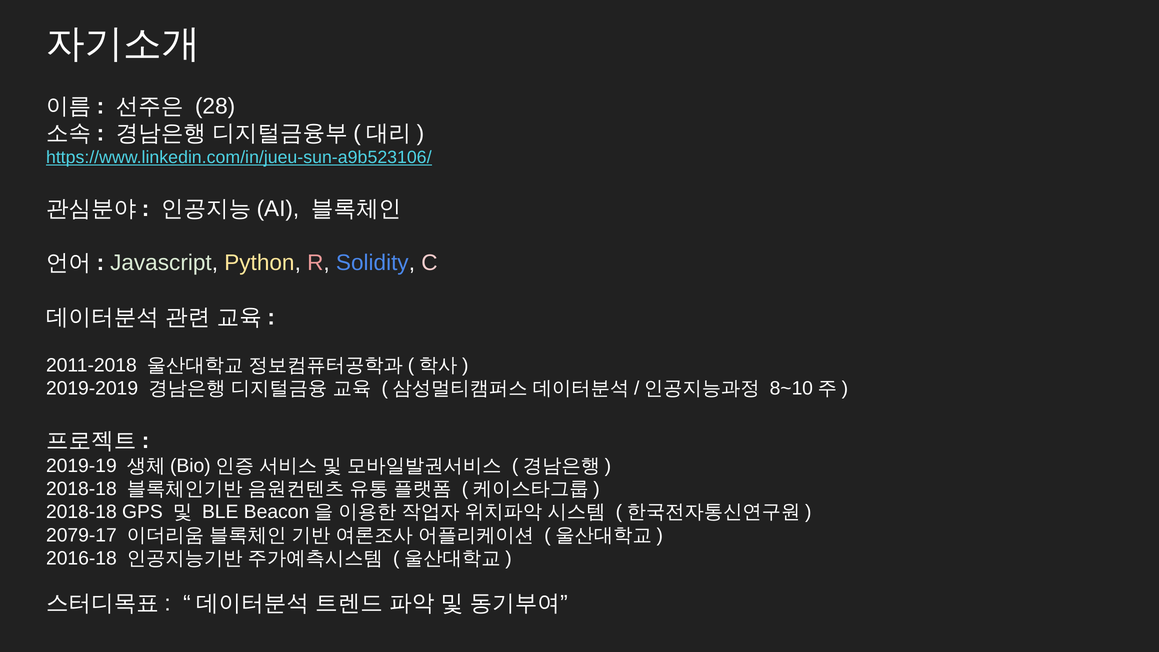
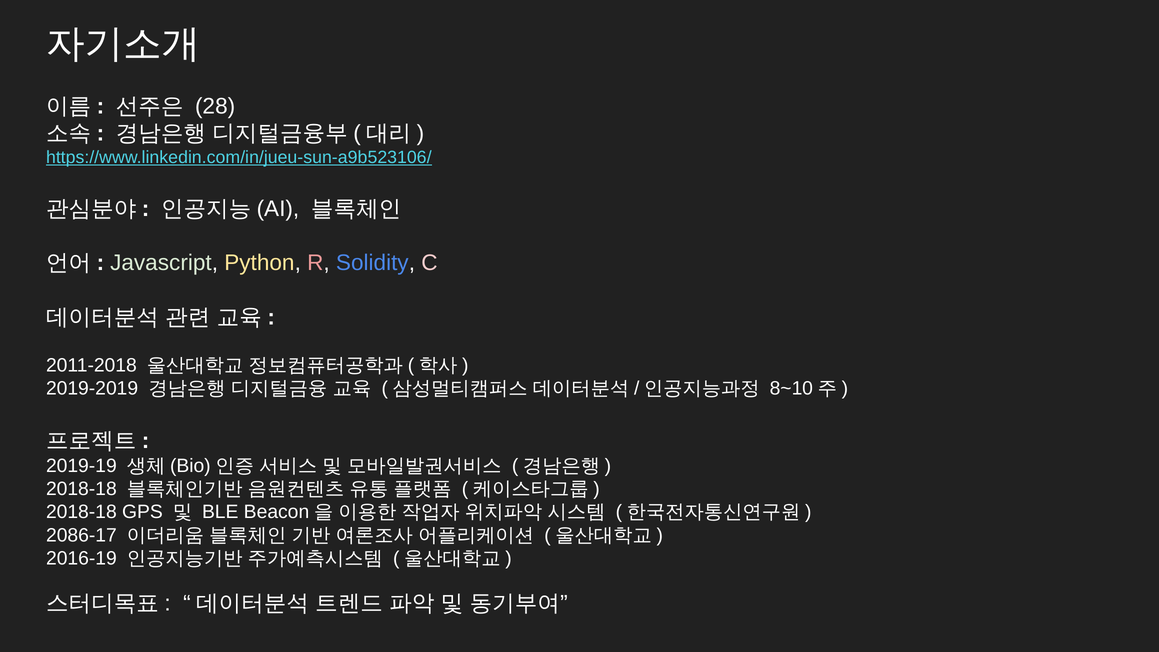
2079-17: 2079-17 -> 2086-17 (81, 535)
2016-18: 2016-18 -> 2016-19 (81, 558)
